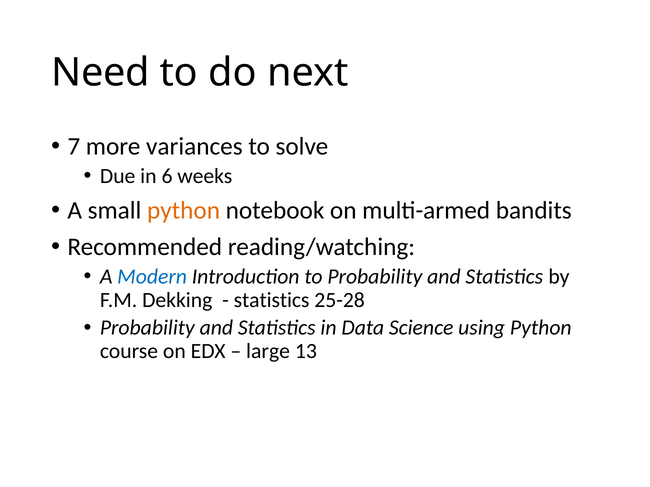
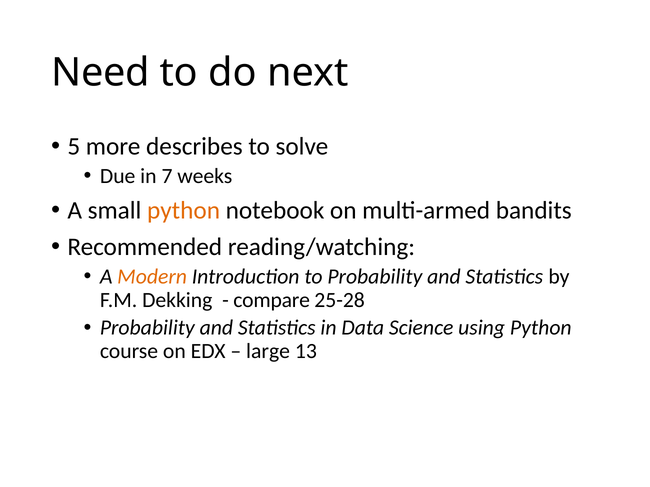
7: 7 -> 5 (74, 146)
variances: variances -> describes (194, 146)
6: 6 -> 7 (167, 176)
Modern colour: blue -> orange (152, 277)
statistics: statistics -> compare (272, 300)
